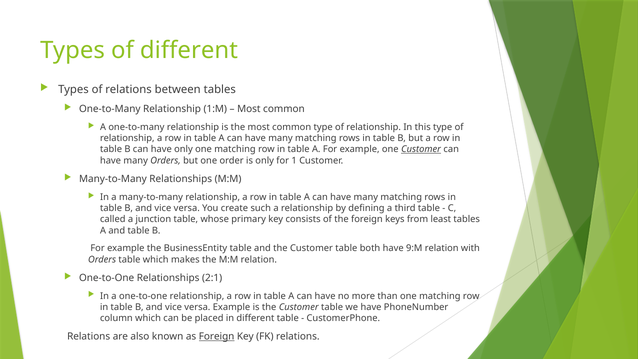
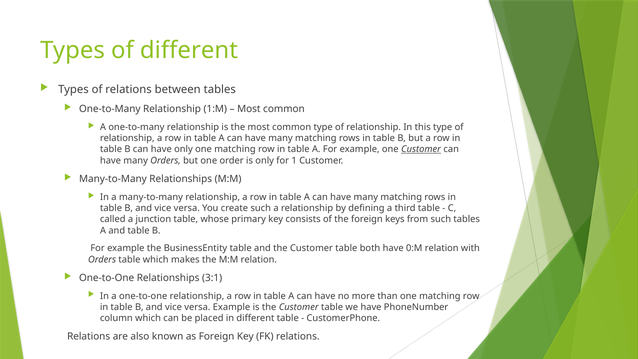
from least: least -> such (441, 219)
9:M: 9:M -> 0:M (414, 248)
2:1: 2:1 -> 3:1 (212, 278)
Foreign underline: present -> none (217, 336)
